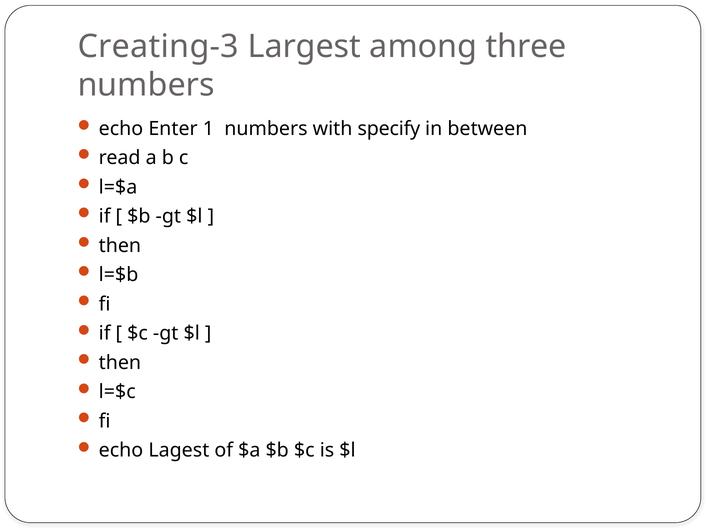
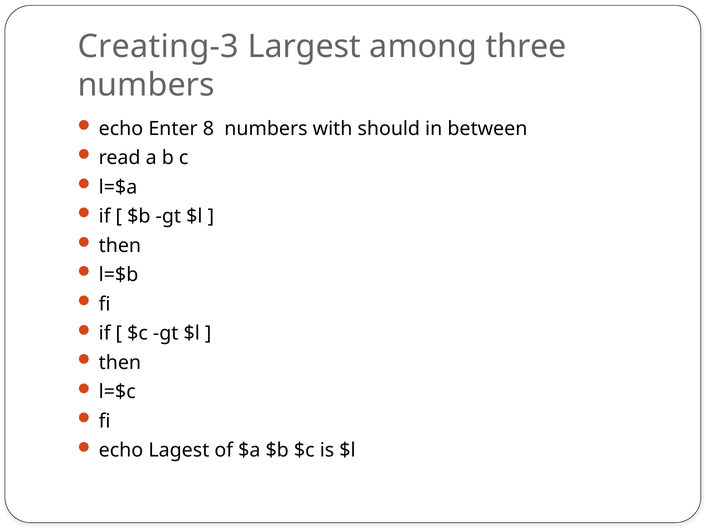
1: 1 -> 8 (208, 128)
specify: specify -> should (389, 128)
